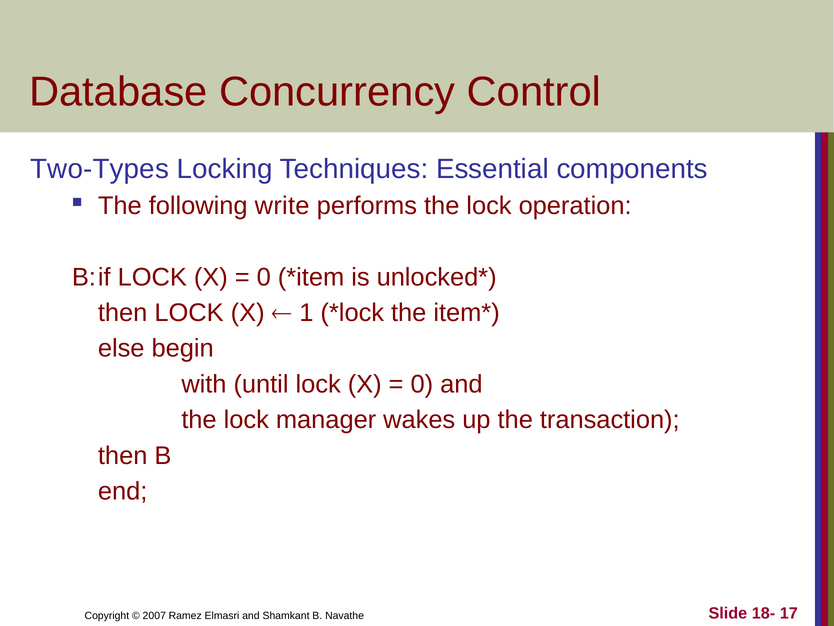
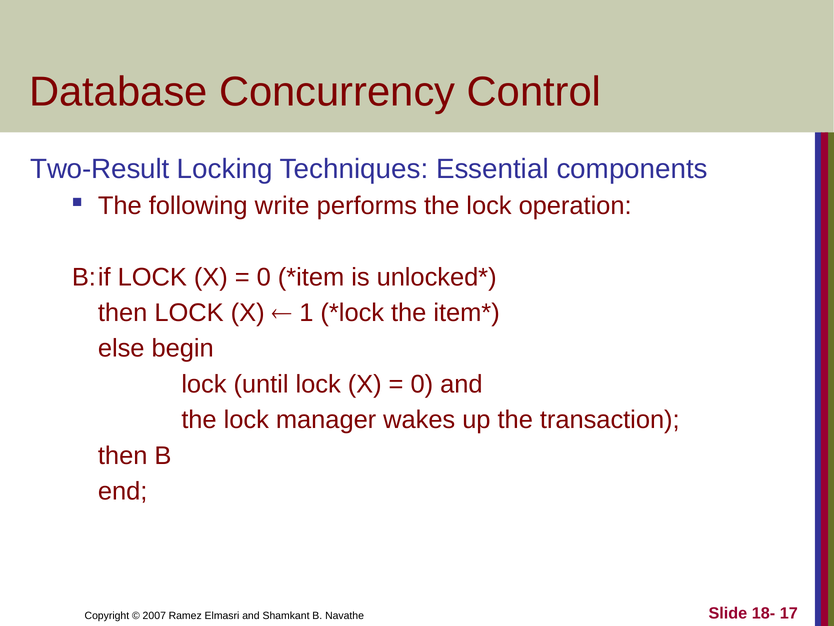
Two-Types: Two-Types -> Two-Result (100, 169)
with: with -> lock (204, 384)
